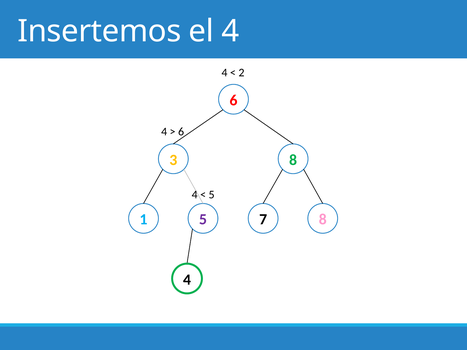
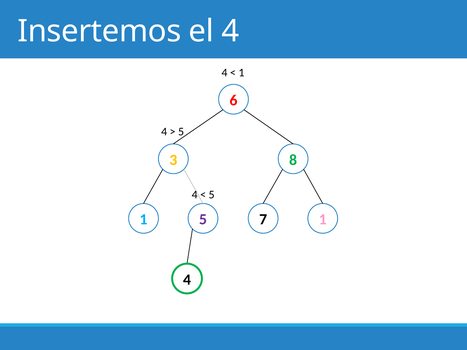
2: 2 -> 1 (241, 73)
6: 6 -> 5 (181, 132)
7 8: 8 -> 1 (323, 220)
